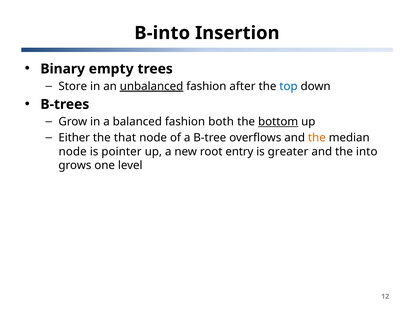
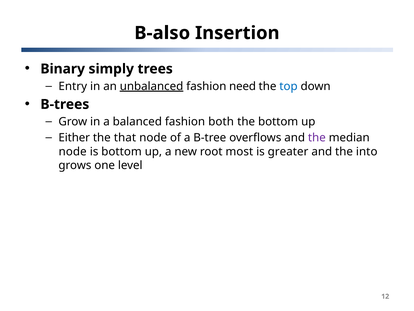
B-into: B-into -> B-also (162, 33)
empty: empty -> simply (111, 69)
Store: Store -> Entry (73, 86)
after: after -> need (243, 86)
bottom underline: present -> none (278, 121)
the colour: orange -> purple (317, 138)
is pointer: pointer -> bottom (122, 151)
entry: entry -> most (239, 151)
